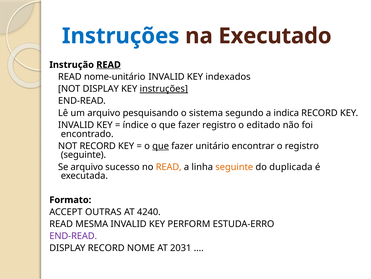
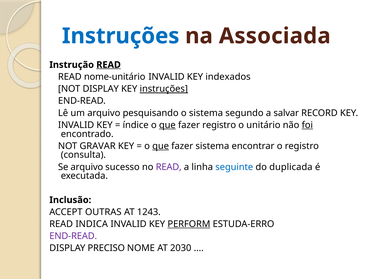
Executado: Executado -> Associada (275, 36)
indica: indica -> salvar (286, 113)
que underline: none -> present (167, 125)
editado: editado -> unitário (263, 125)
foi underline: none -> present (307, 125)
NOT RECORD: RECORD -> GRAVAR (98, 146)
fazer unitário: unitário -> sistema (212, 146)
seguinte: seguinte -> consulta (83, 154)
READ colour: orange -> purple (169, 167)
seguinte colour: orange -> blue (234, 167)
Formato: Formato -> Inclusão (70, 199)
4240: 4240 -> 1243 (149, 211)
MESMA: MESMA -> INDICA (92, 223)
PERFORM underline: none -> present (189, 223)
DISPLAY RECORD: RECORD -> PRECISO (106, 247)
2031: 2031 -> 2030 (181, 247)
